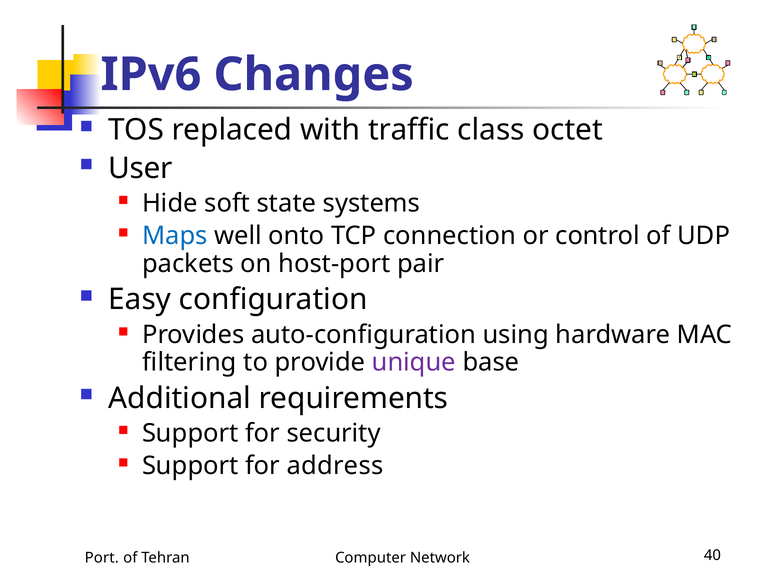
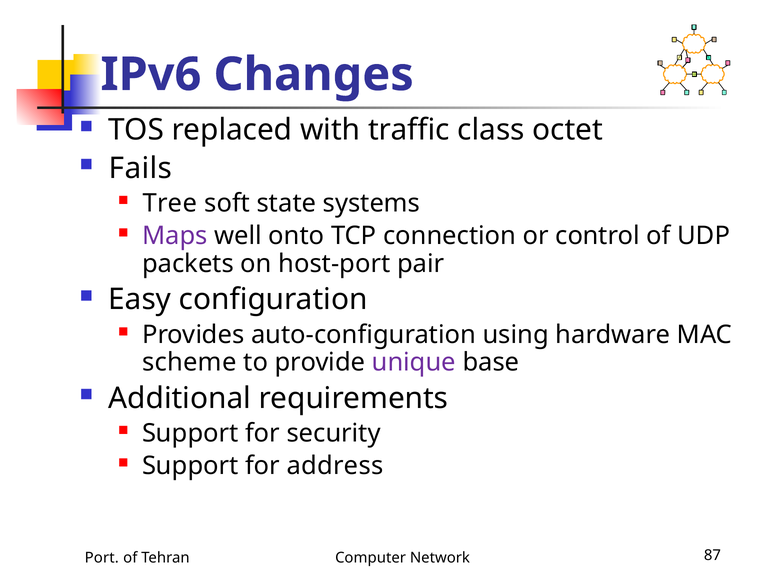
User: User -> Fails (140, 168)
Hide: Hide -> Tree (170, 203)
Maps colour: blue -> purple (175, 236)
filtering: filtering -> scheme (189, 362)
40: 40 -> 87 (712, 555)
